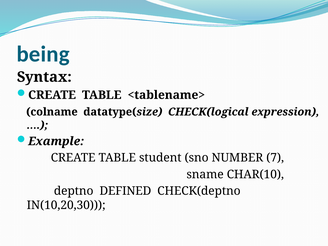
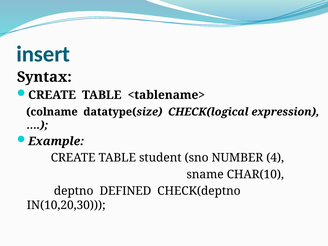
being: being -> insert (43, 54)
7: 7 -> 4 (275, 158)
